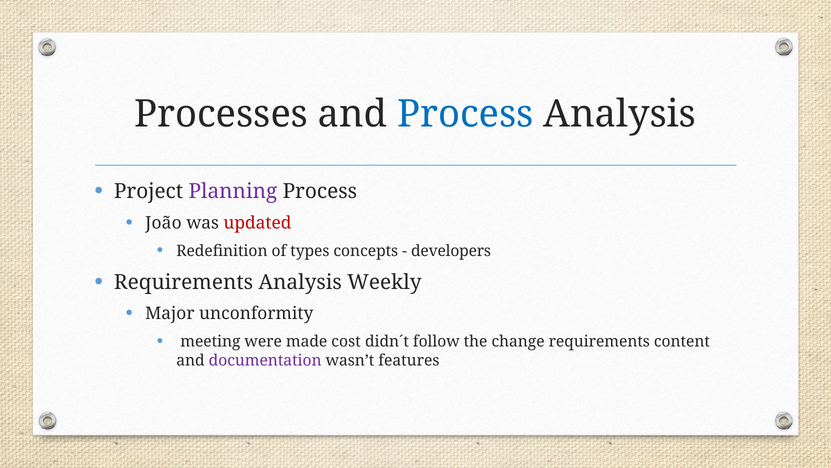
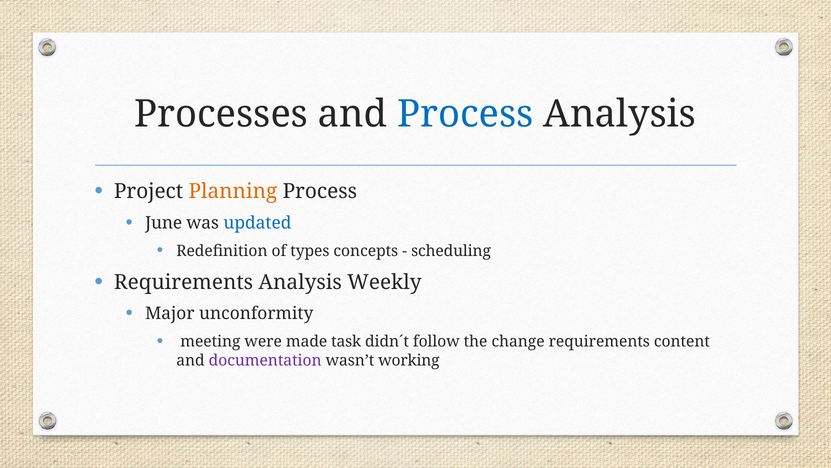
Planning colour: purple -> orange (233, 191)
João: João -> June (164, 223)
updated colour: red -> blue (257, 223)
developers: developers -> scheduling (451, 251)
cost: cost -> task (346, 341)
features: features -> working (409, 360)
